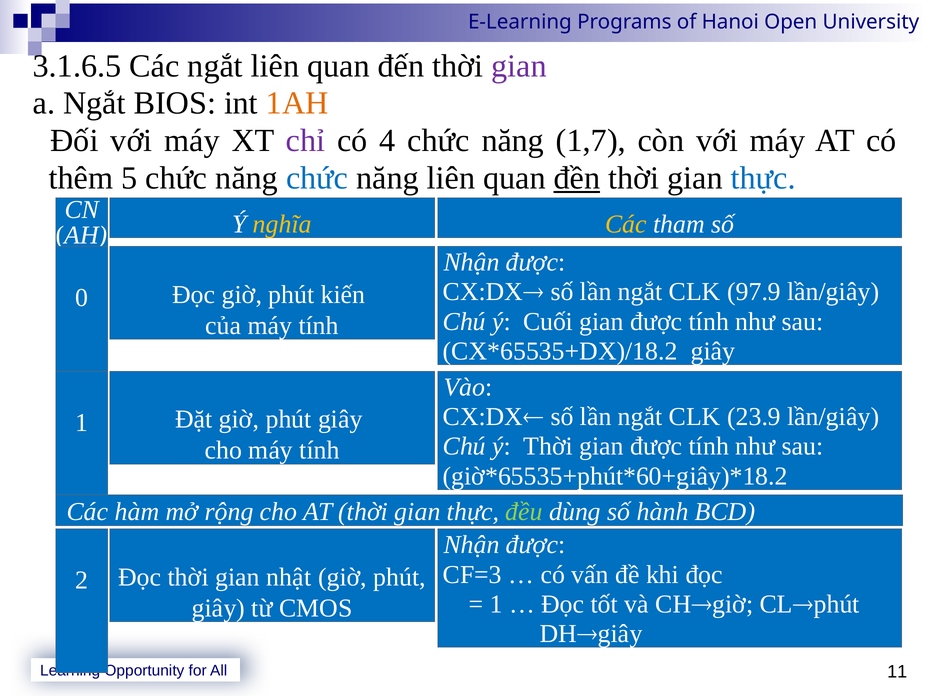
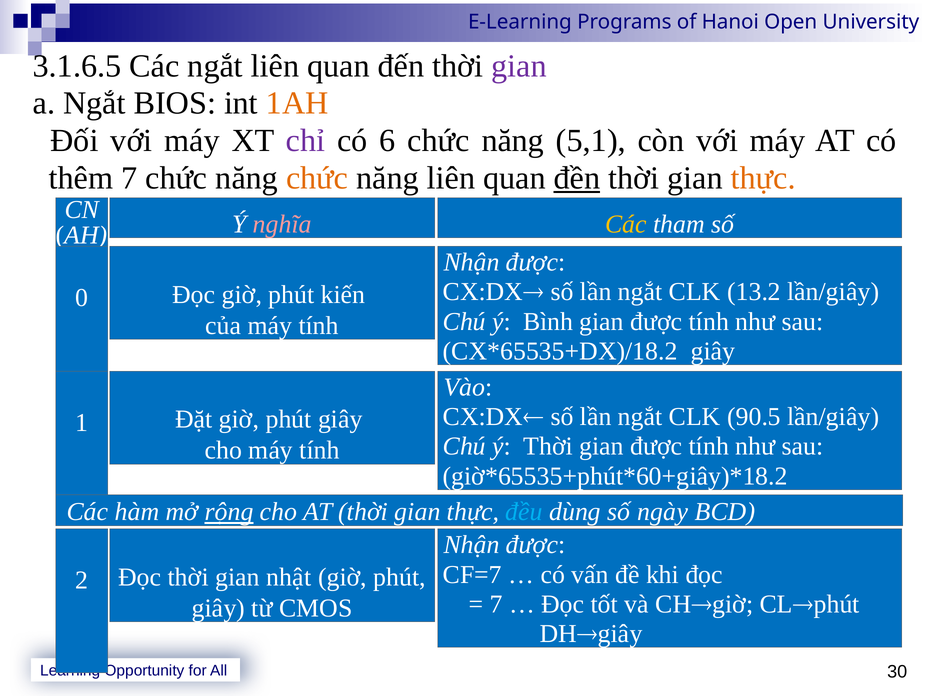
4: 4 -> 6 (387, 141)
1,7: 1,7 -> 5,1 (591, 141)
thêm 5: 5 -> 7 (129, 178)
chức colour: blue -> orange (317, 178)
thực colour: blue -> orange (763, 178)
nghĩa colour: yellow -> pink (282, 224)
97.9: 97.9 -> 13.2 (754, 292)
Cuối: Cuối -> Bình (548, 322)
23.9: 23.9 -> 90.5 (754, 417)
rộng underline: none -> present (229, 512)
đều colour: light green -> light blue (524, 512)
hành: hành -> ngày (662, 512)
CF=3: CF=3 -> CF=7 (472, 575)
1: 1 -> 7 (496, 605)
11: 11 -> 30 (897, 672)
